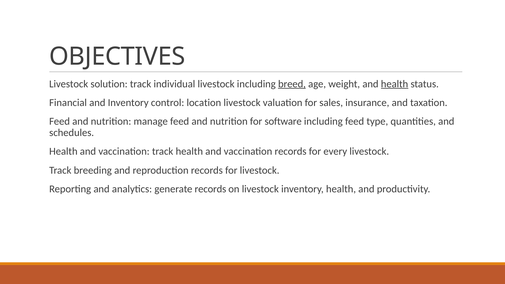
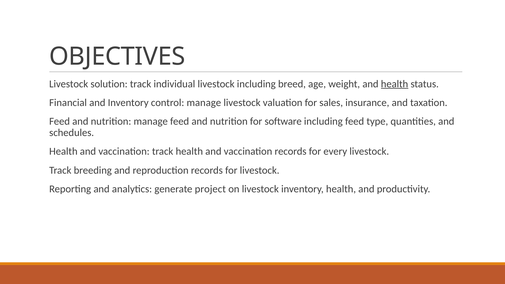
breed underline: present -> none (292, 84)
control location: location -> manage (204, 103)
generate records: records -> project (210, 189)
